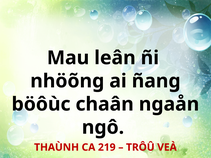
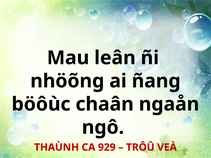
219: 219 -> 929 (107, 148)
